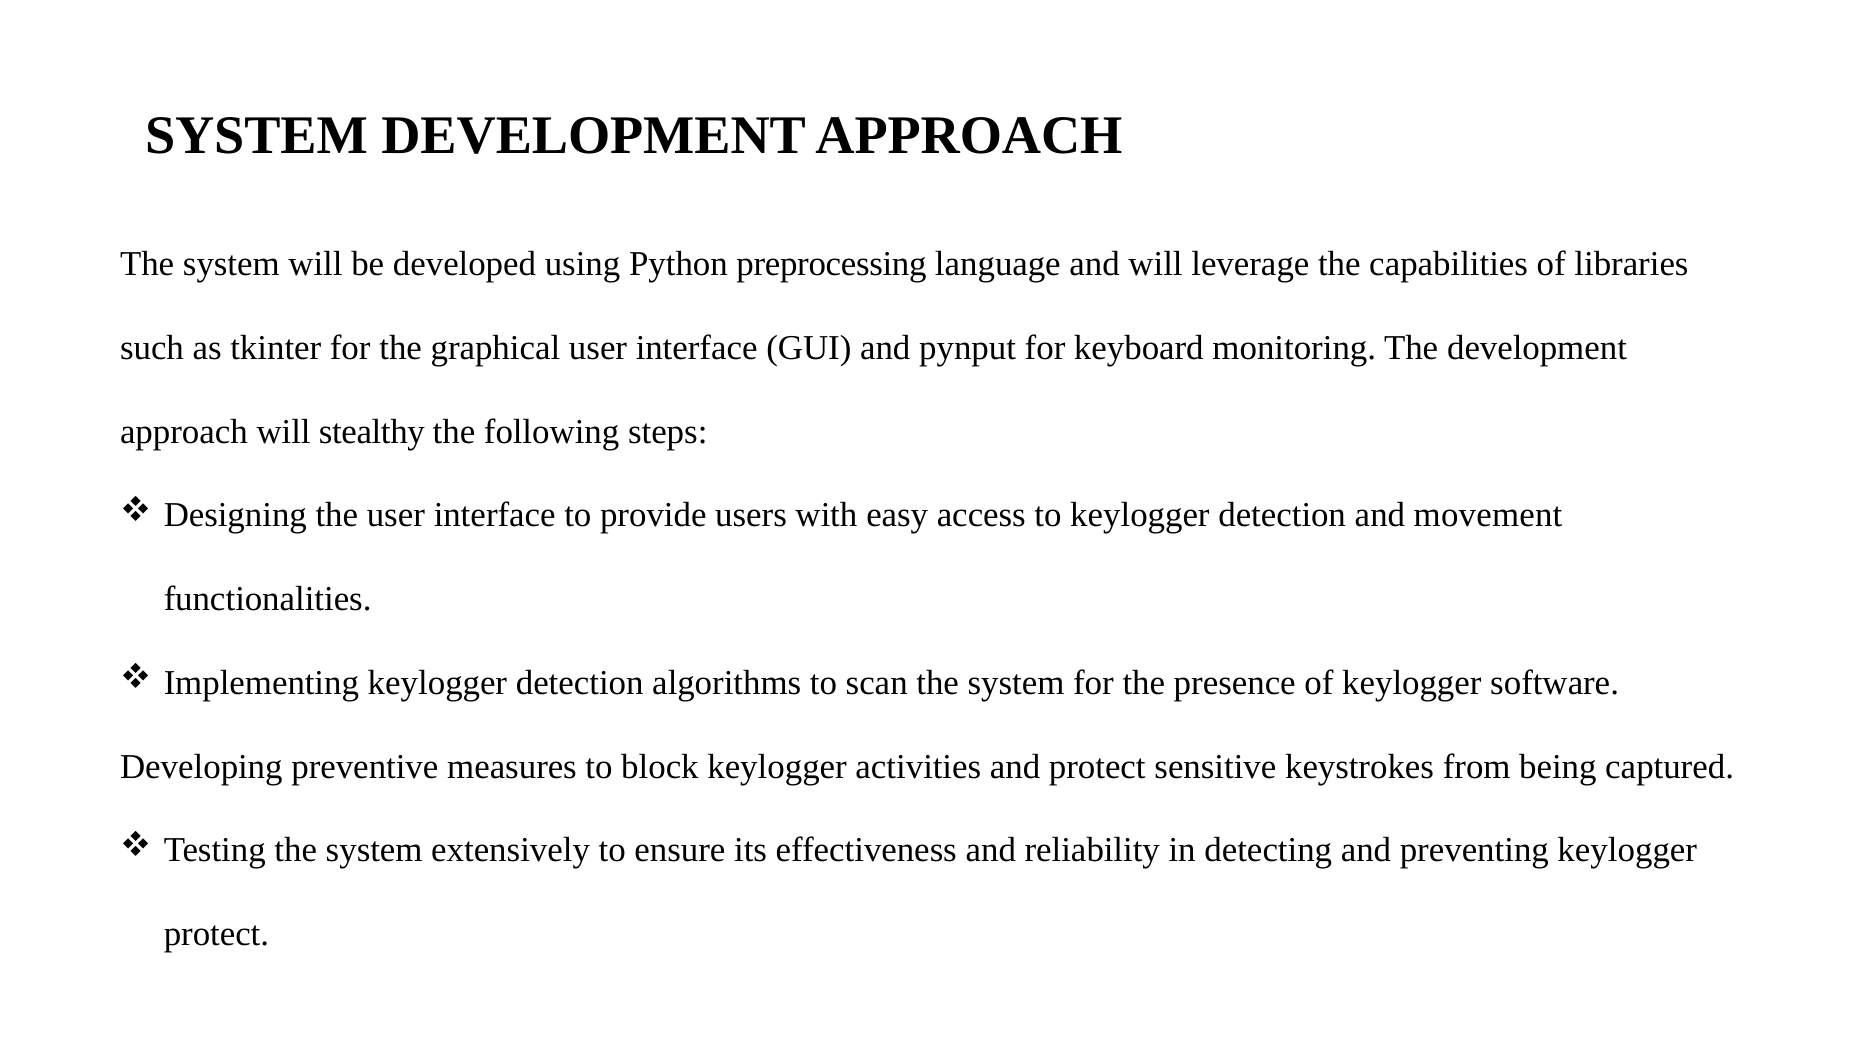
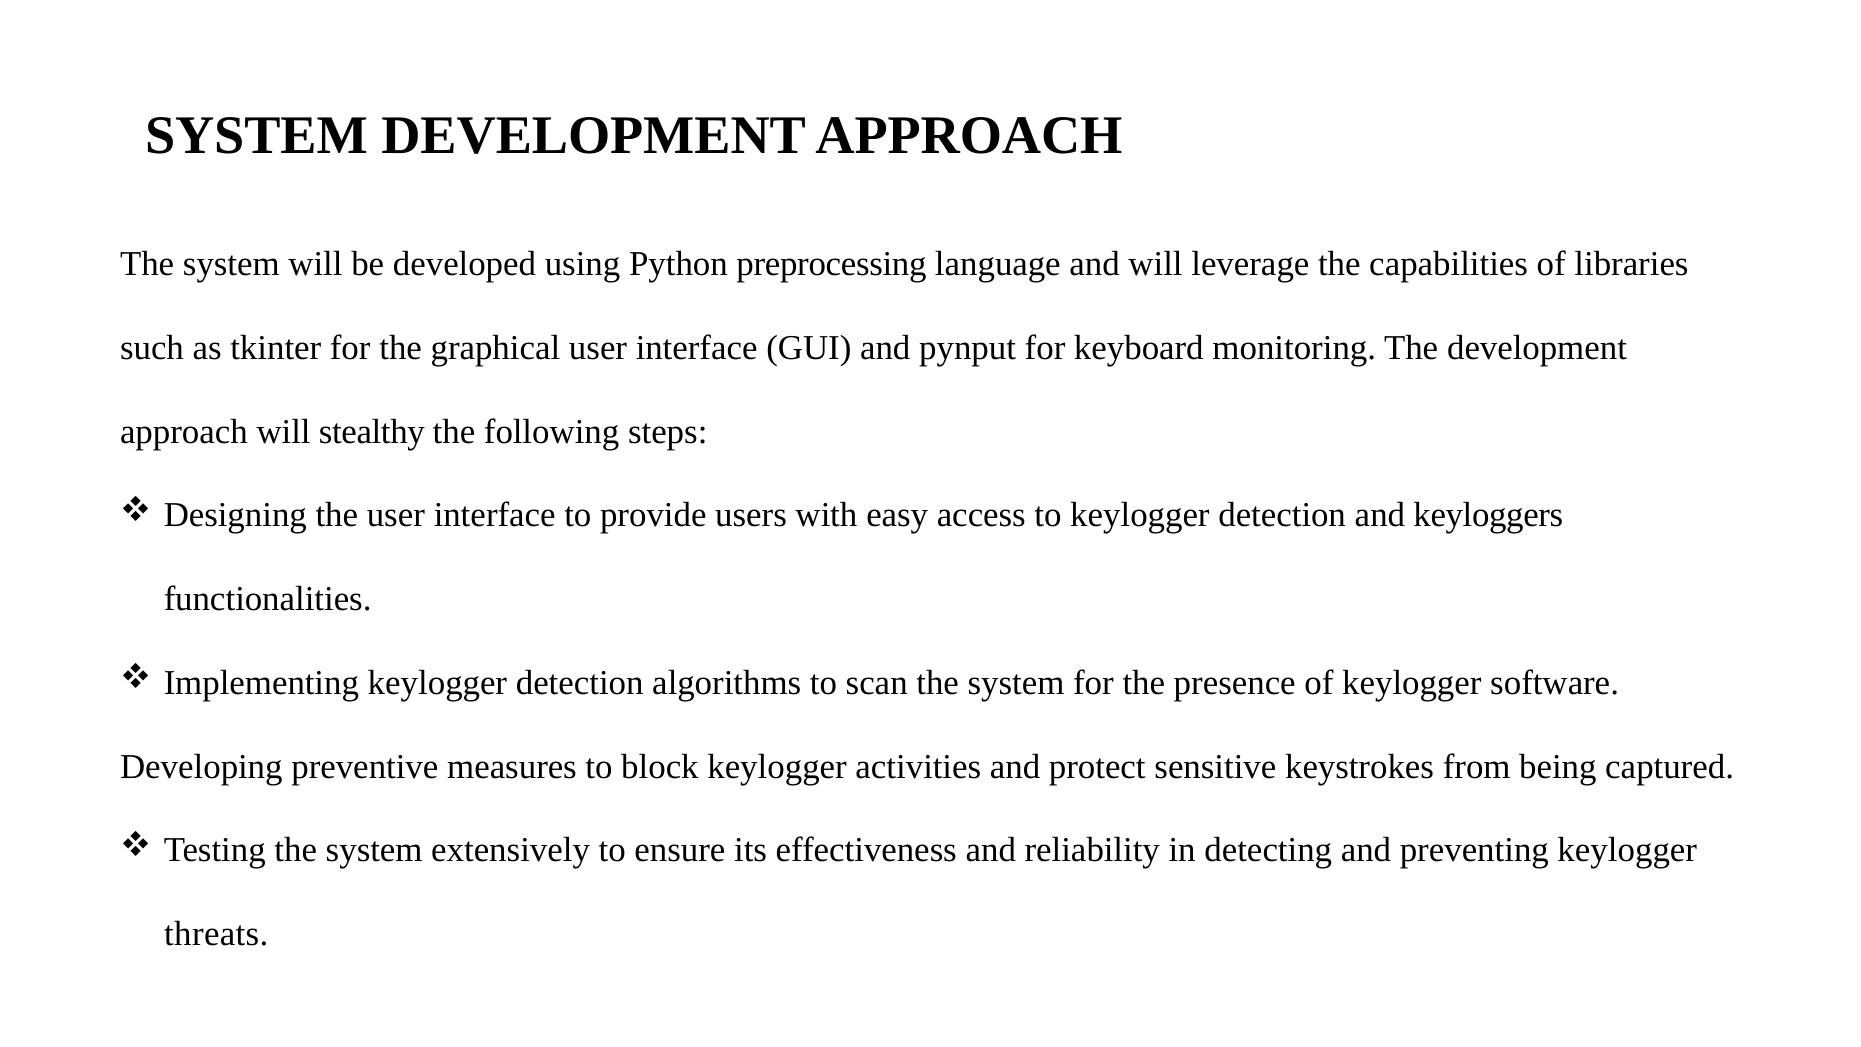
movement: movement -> keyloggers (1488, 515)
protect: protect -> threats (216, 934)
